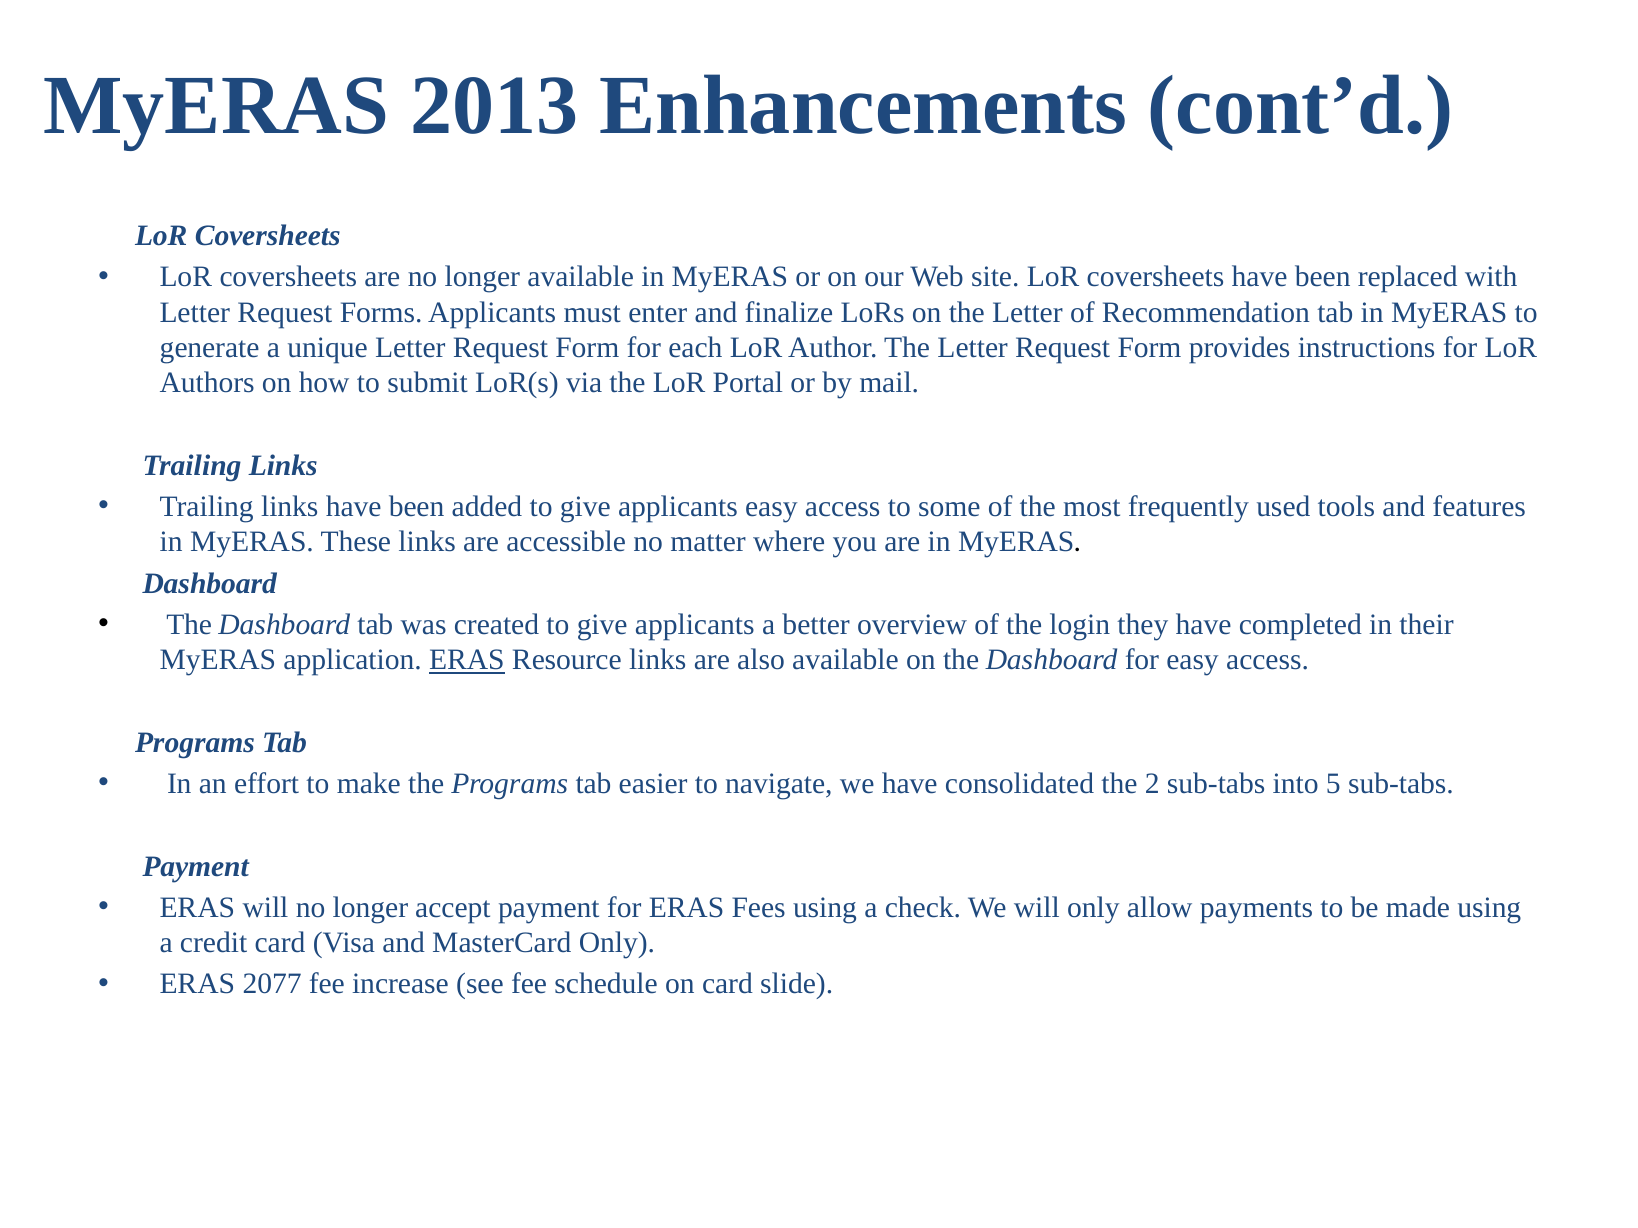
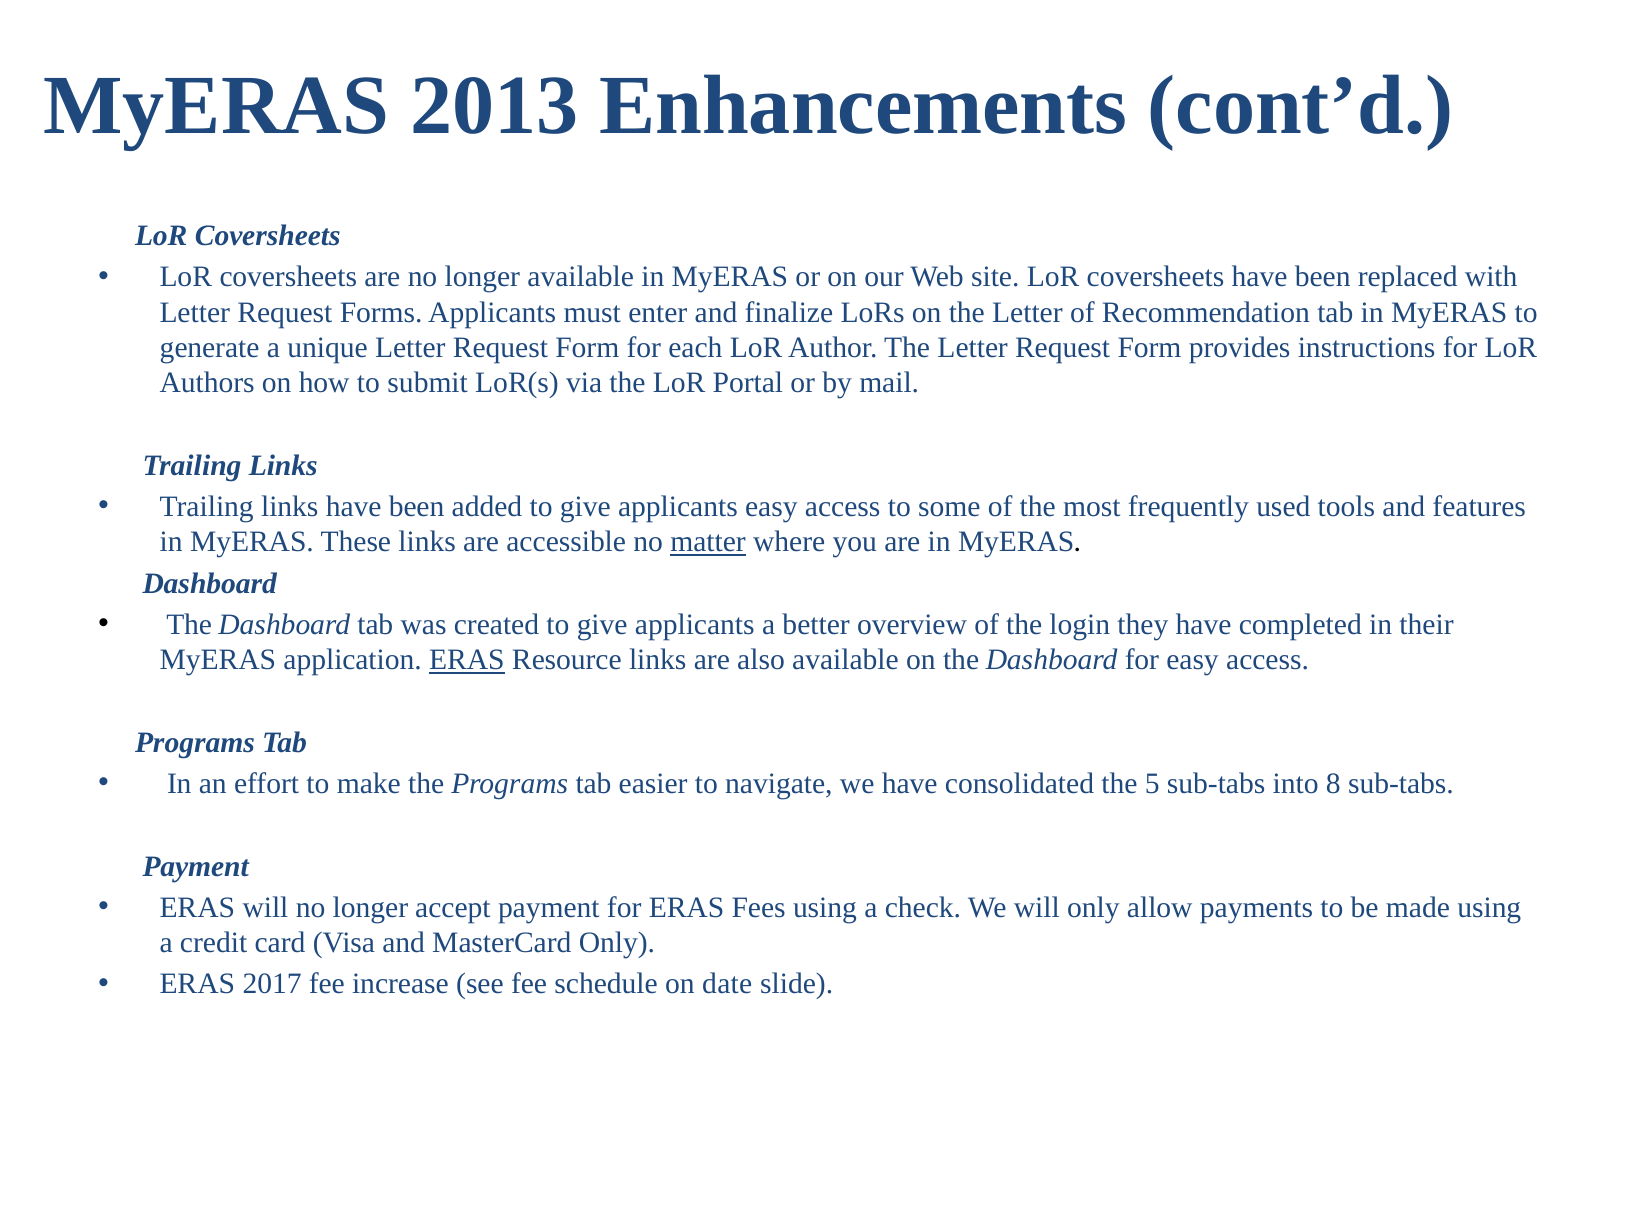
matter underline: none -> present (708, 542)
2: 2 -> 5 (1152, 784)
5: 5 -> 8 (1333, 784)
2077: 2077 -> 2017 (272, 985)
on card: card -> date (727, 985)
